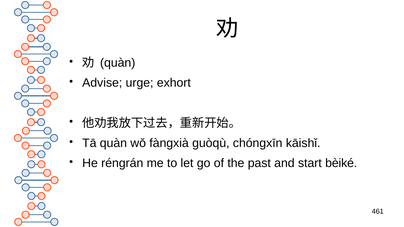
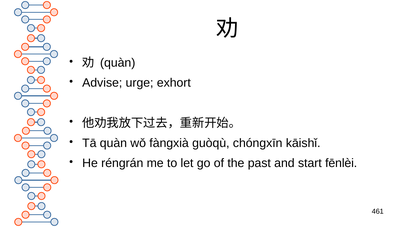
bèiké: bèiké -> fēnlèi (341, 163)
